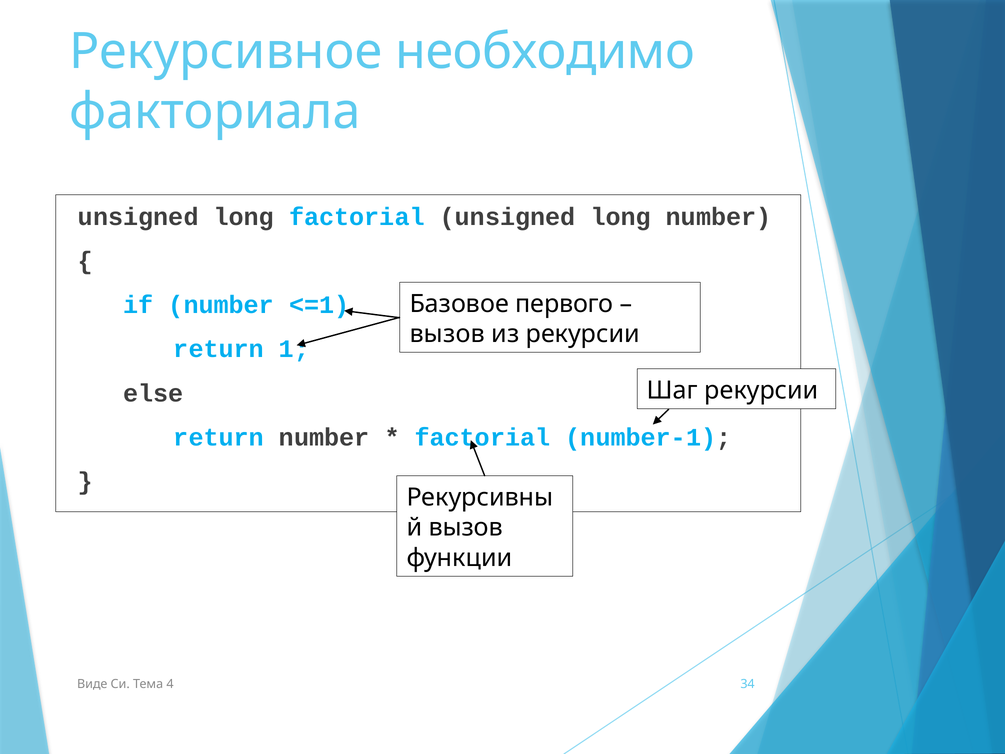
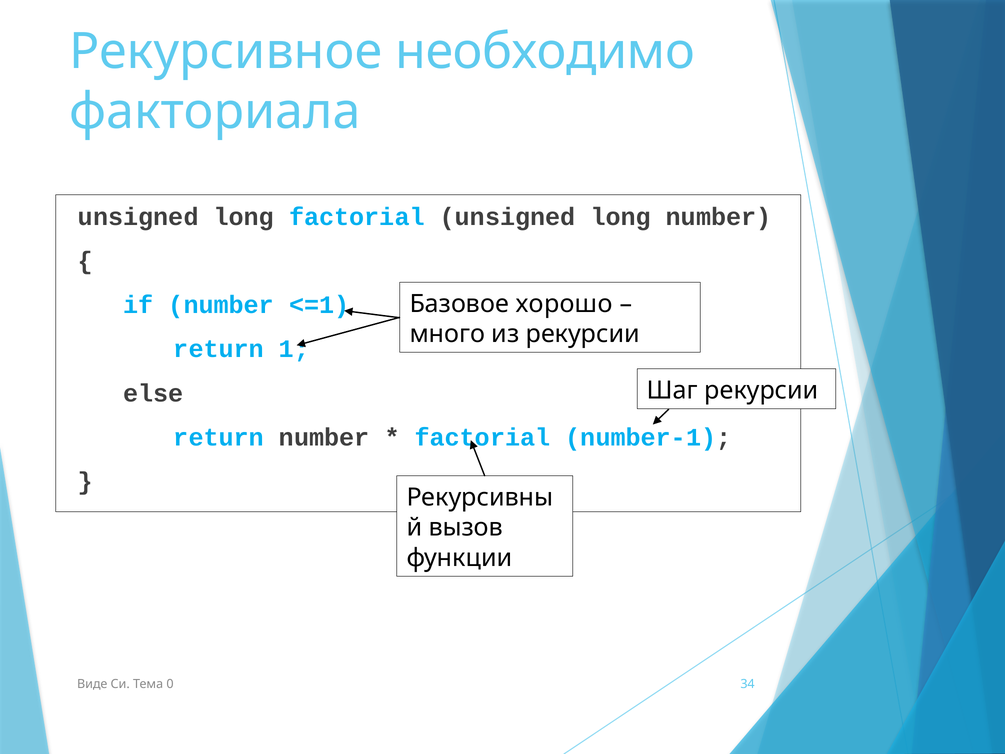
первого: первого -> хорошо (564, 304)
вызов: вызов -> много (447, 334)
4: 4 -> 0 (170, 684)
